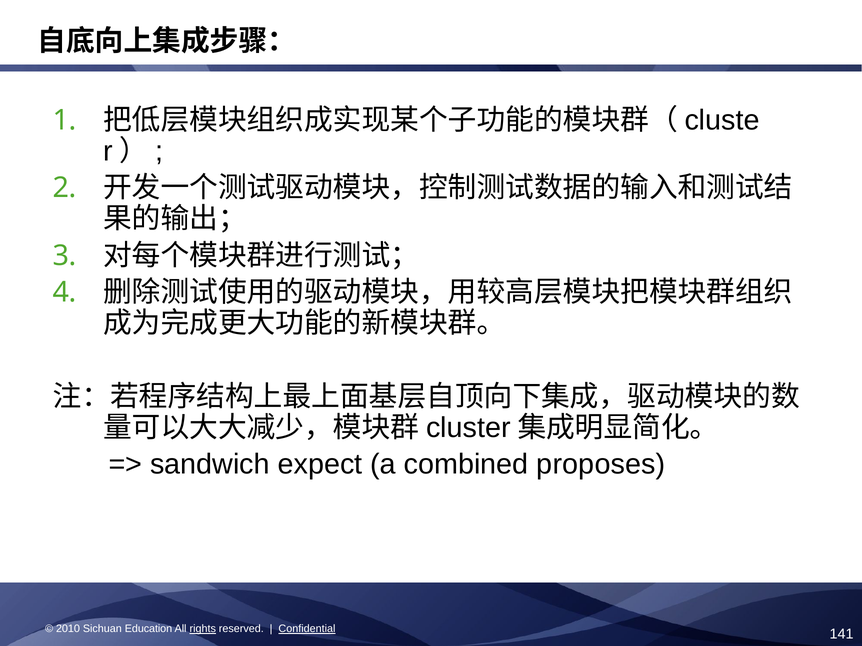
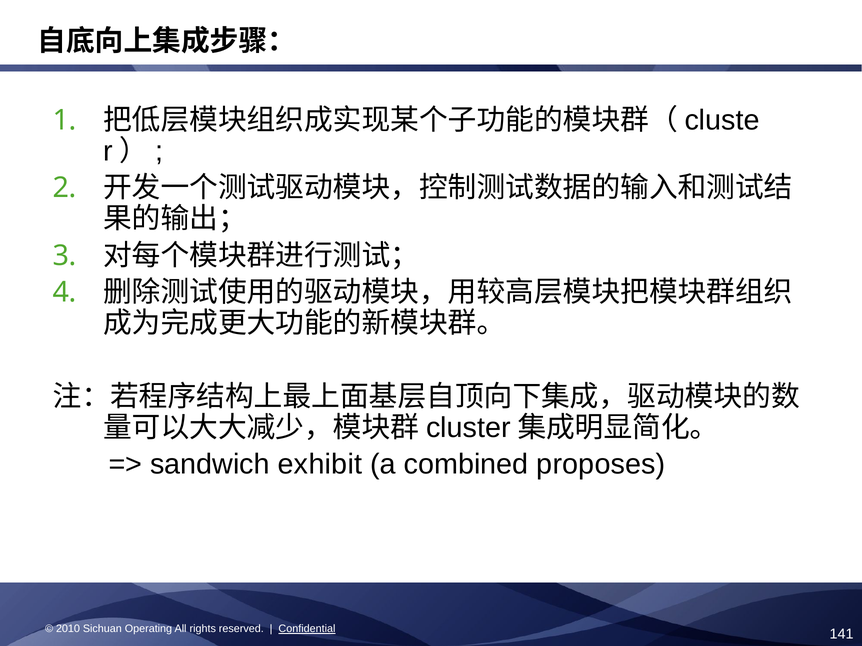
expect: expect -> exhibit (320, 465)
Education: Education -> Operating (148, 629)
rights underline: present -> none (203, 629)
